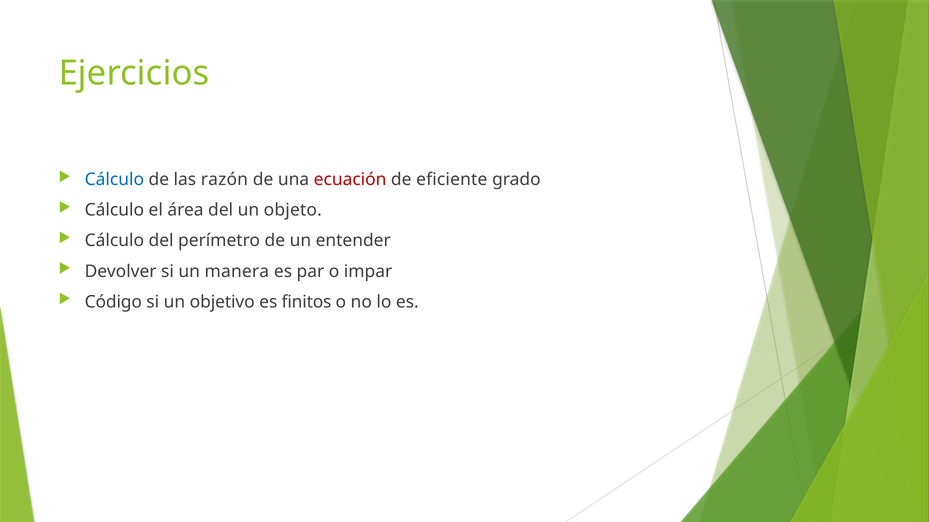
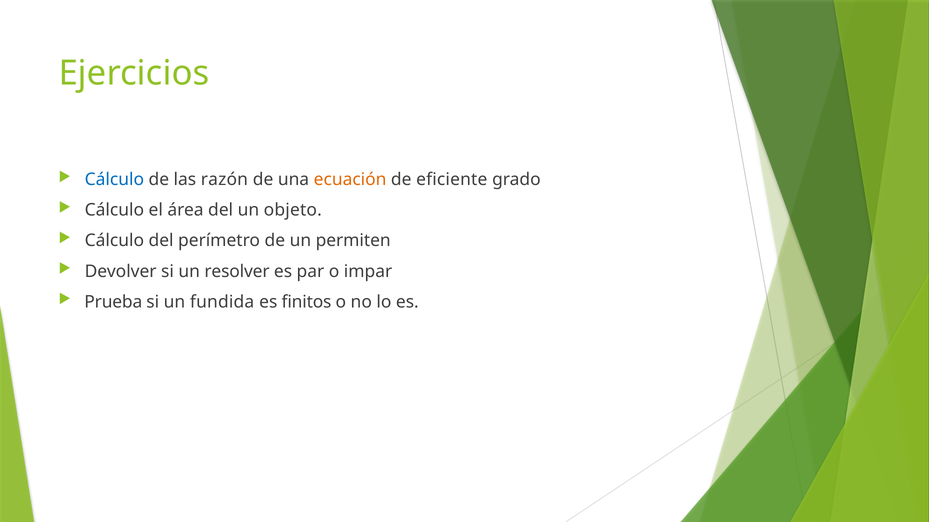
ecuación colour: red -> orange (350, 180)
entender: entender -> permiten (353, 241)
manera: manera -> resolver (237, 272)
Código: Código -> Prueba (113, 302)
objetivo: objetivo -> fundida (222, 302)
